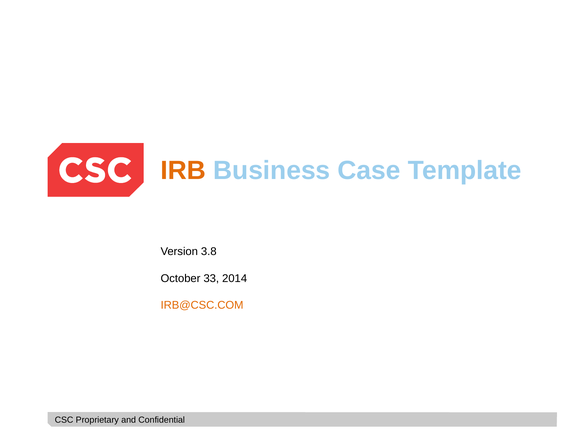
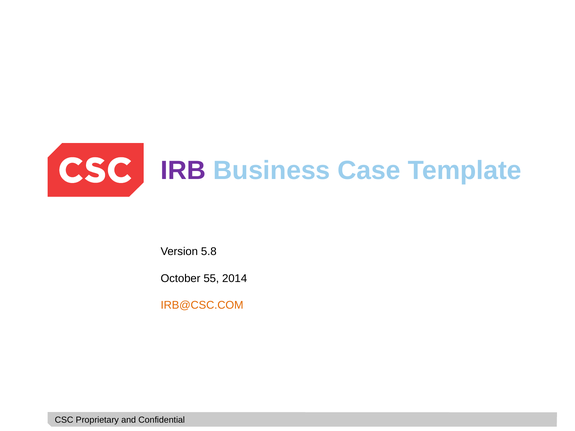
IRB colour: orange -> purple (183, 170)
3.8: 3.8 -> 5.8 (209, 252)
33: 33 -> 55 (211, 279)
